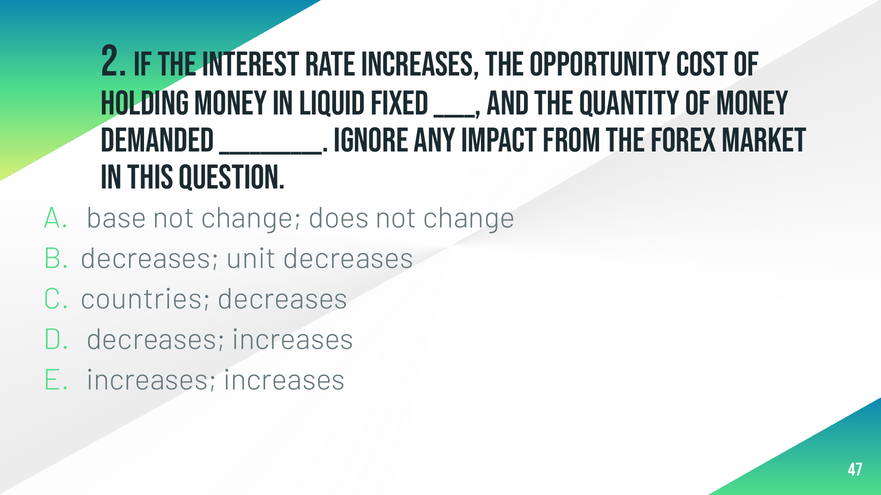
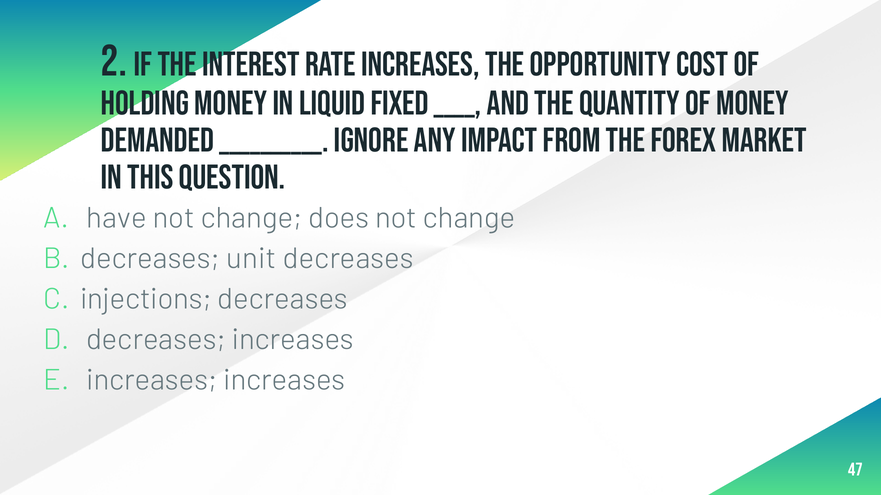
base: base -> have (116, 218)
countries: countries -> injections (146, 299)
